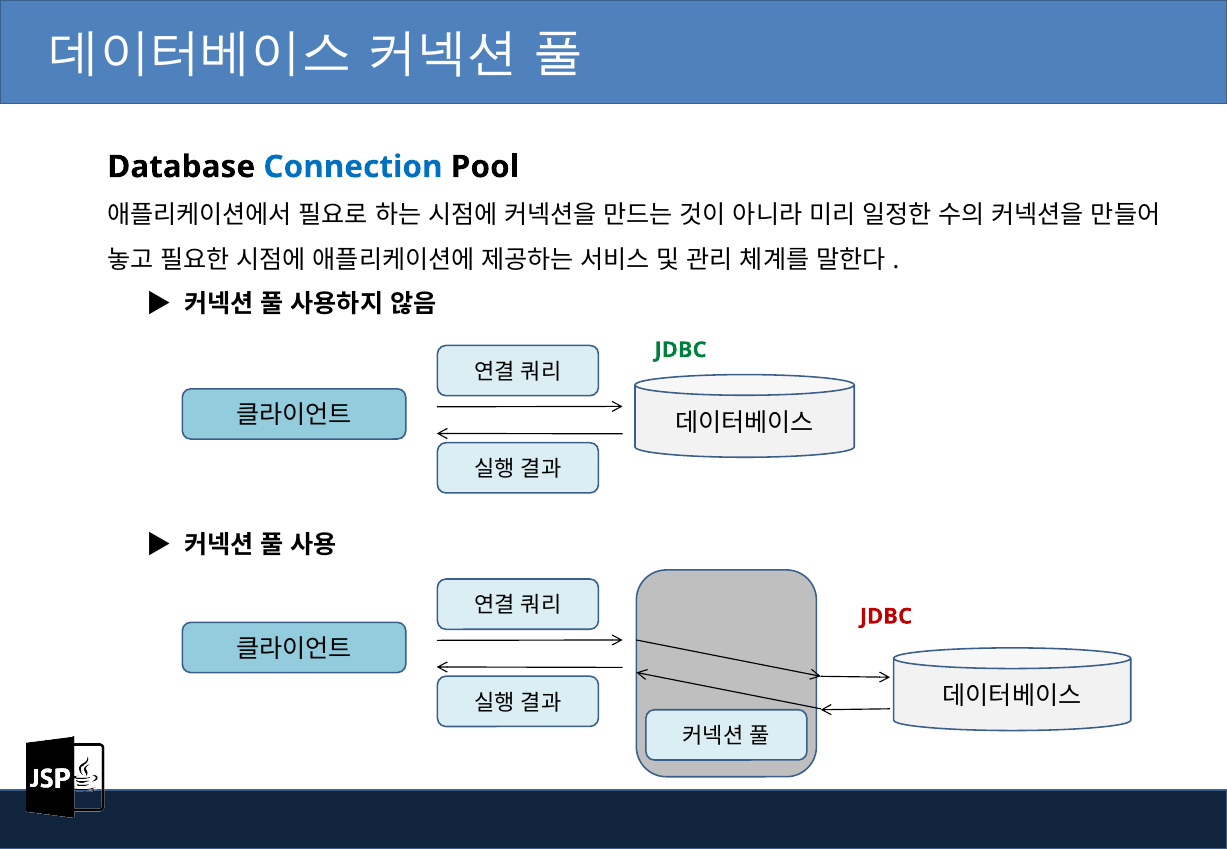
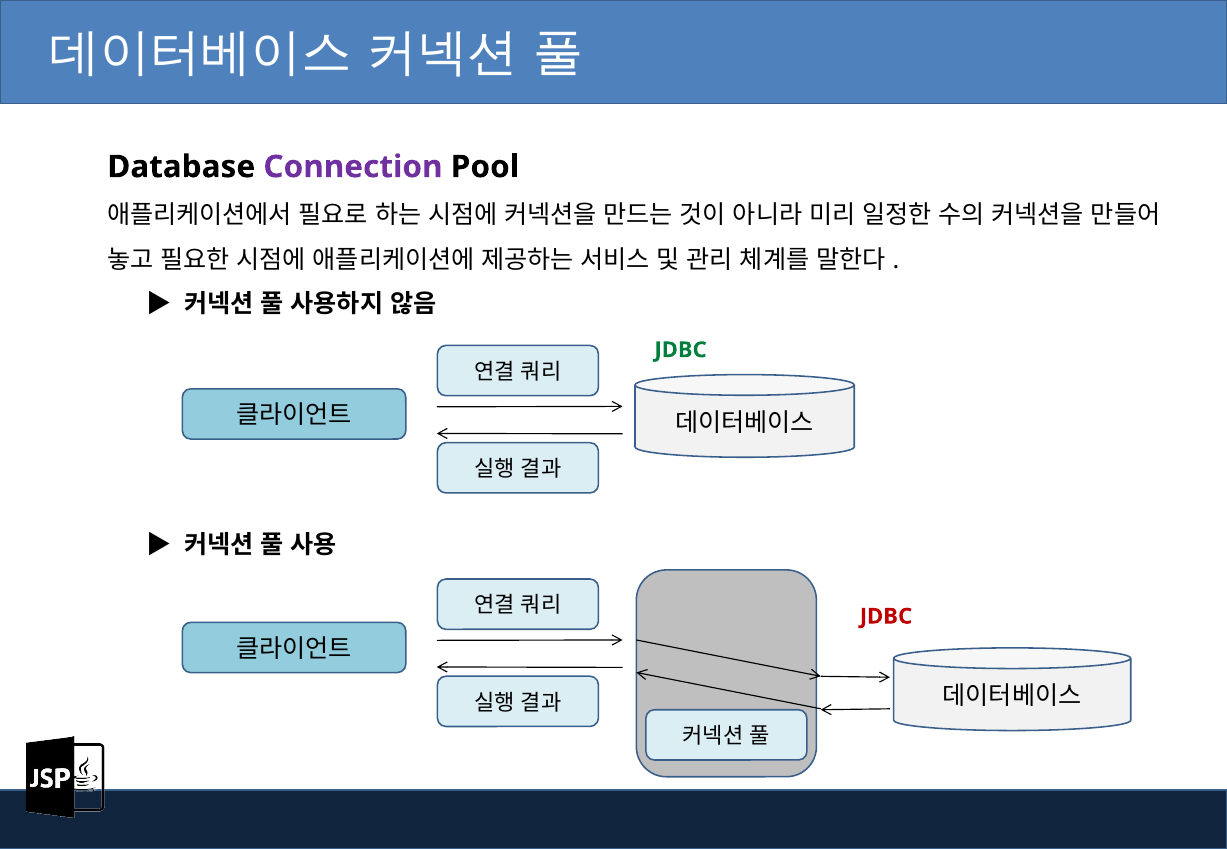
Connection colour: blue -> purple (353, 167)
